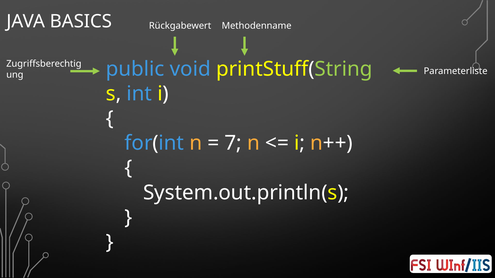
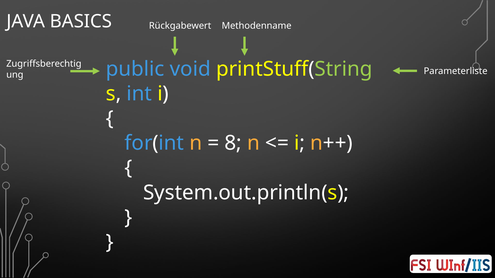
7: 7 -> 8 (233, 143)
